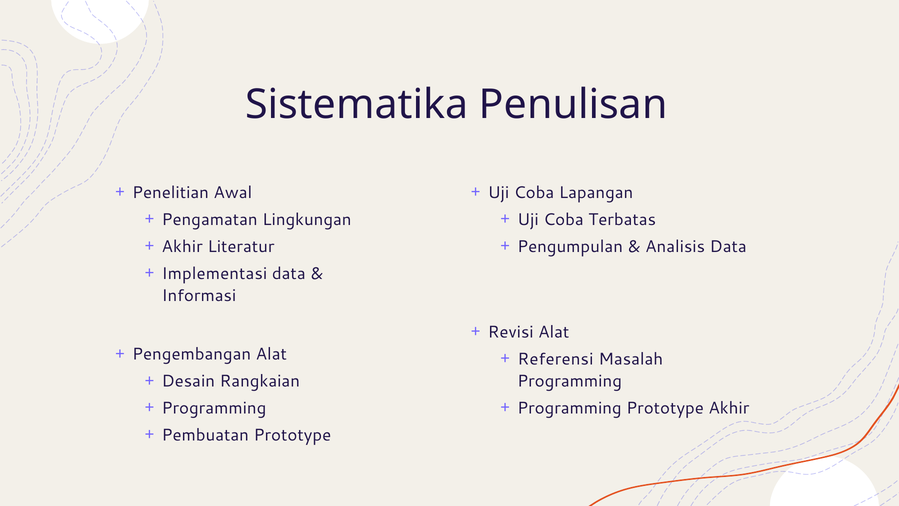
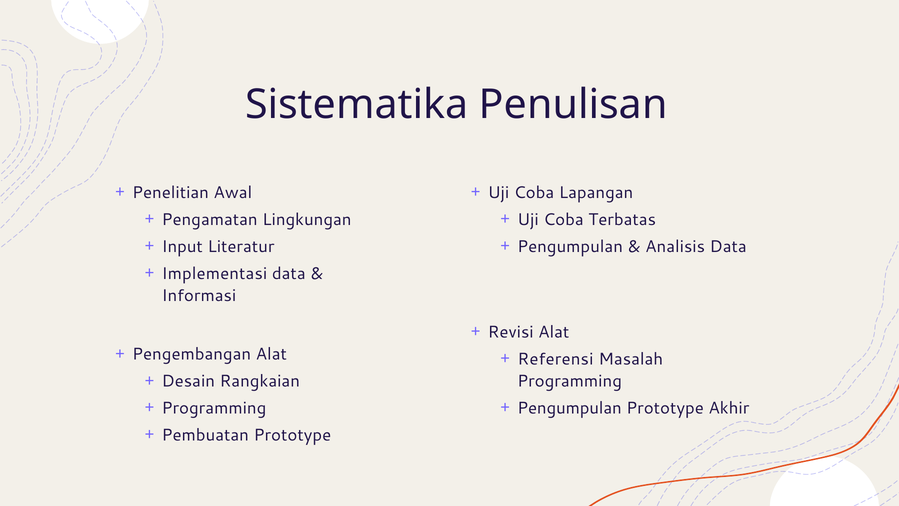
Akhir: Akhir -> Input (182, 246)
Programming: Programming -> Pengumpulan (569, 408)
